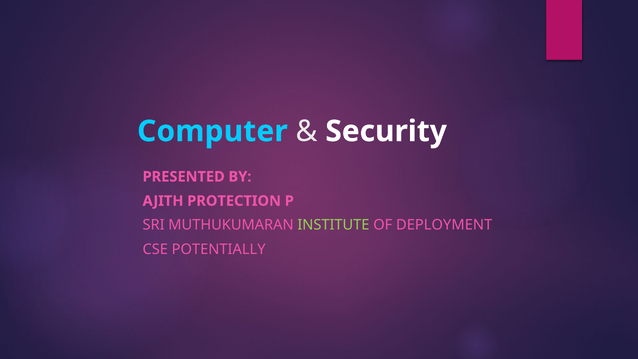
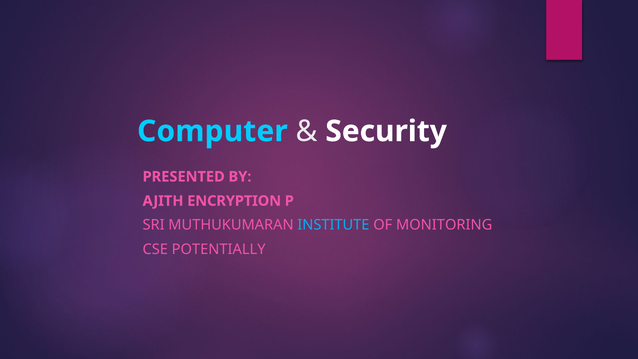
PROTECTION: PROTECTION -> ENCRYPTION (234, 201)
INSTITUTE colour: light green -> light blue (333, 225)
DEPLOYMENT: DEPLOYMENT -> MONITORING (444, 225)
